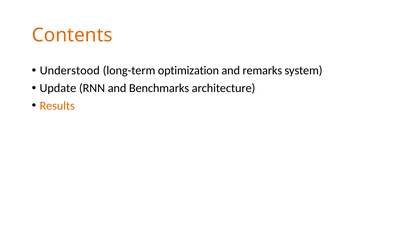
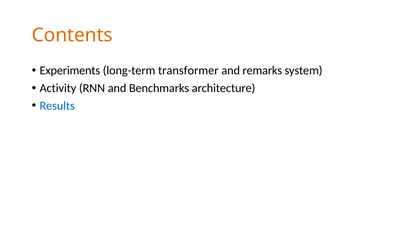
Understood: Understood -> Experiments (70, 71)
optimization: optimization -> transformer (188, 71)
Update: Update -> Activity (58, 88)
Results colour: orange -> blue (57, 105)
